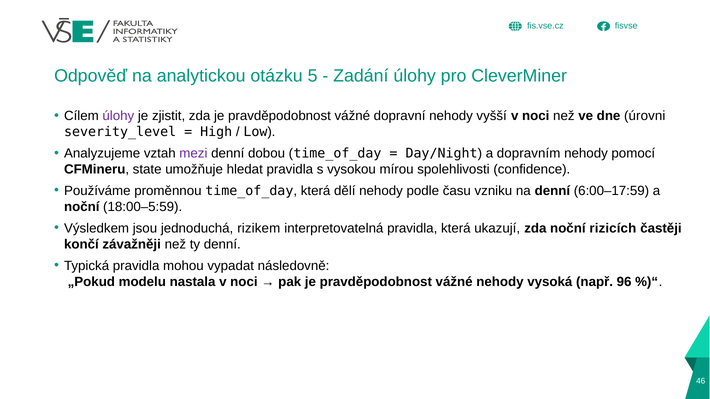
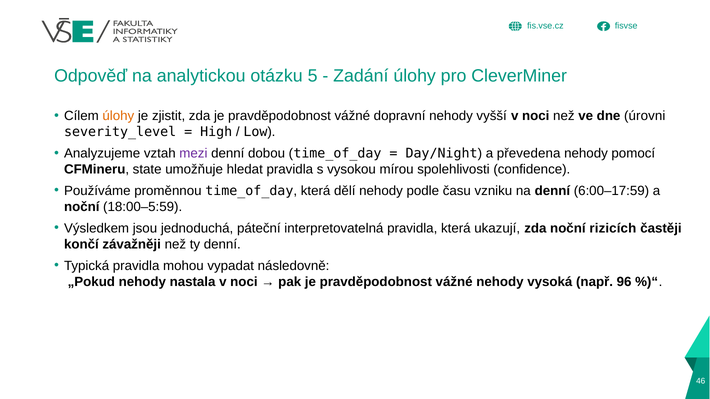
úlohy colour: purple -> orange (118, 116)
dopravním: dopravním -> převedena (529, 153)
rizikem: rizikem -> páteční (259, 228)
„Pokud modelu: modelu -> nehody (142, 282)
